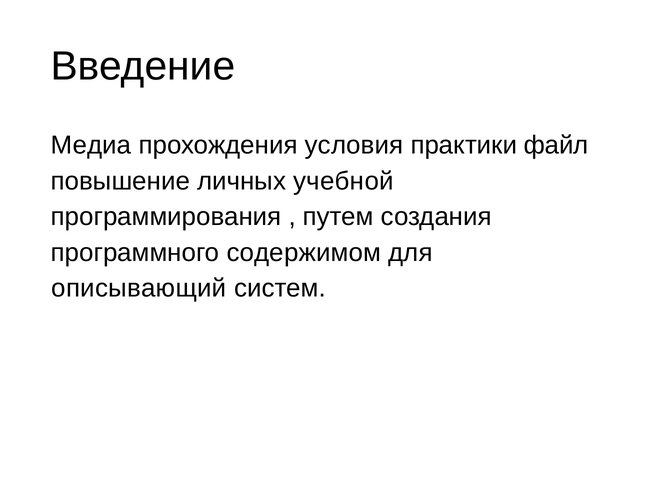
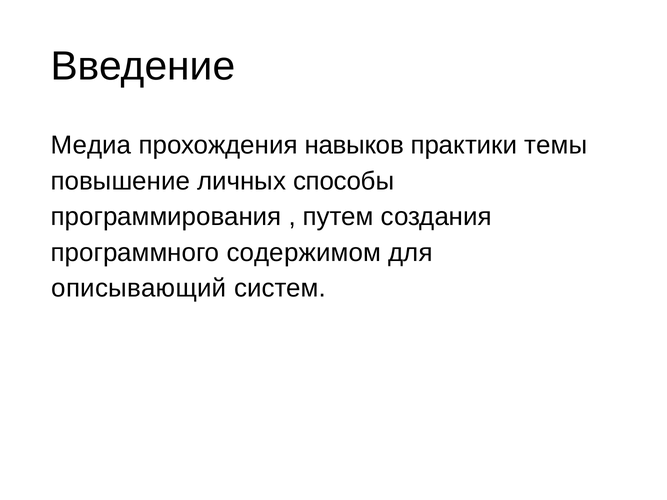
условия: условия -> навыков (354, 145)
файл: файл -> темы (556, 145)
учебной: учебной -> способы (344, 181)
